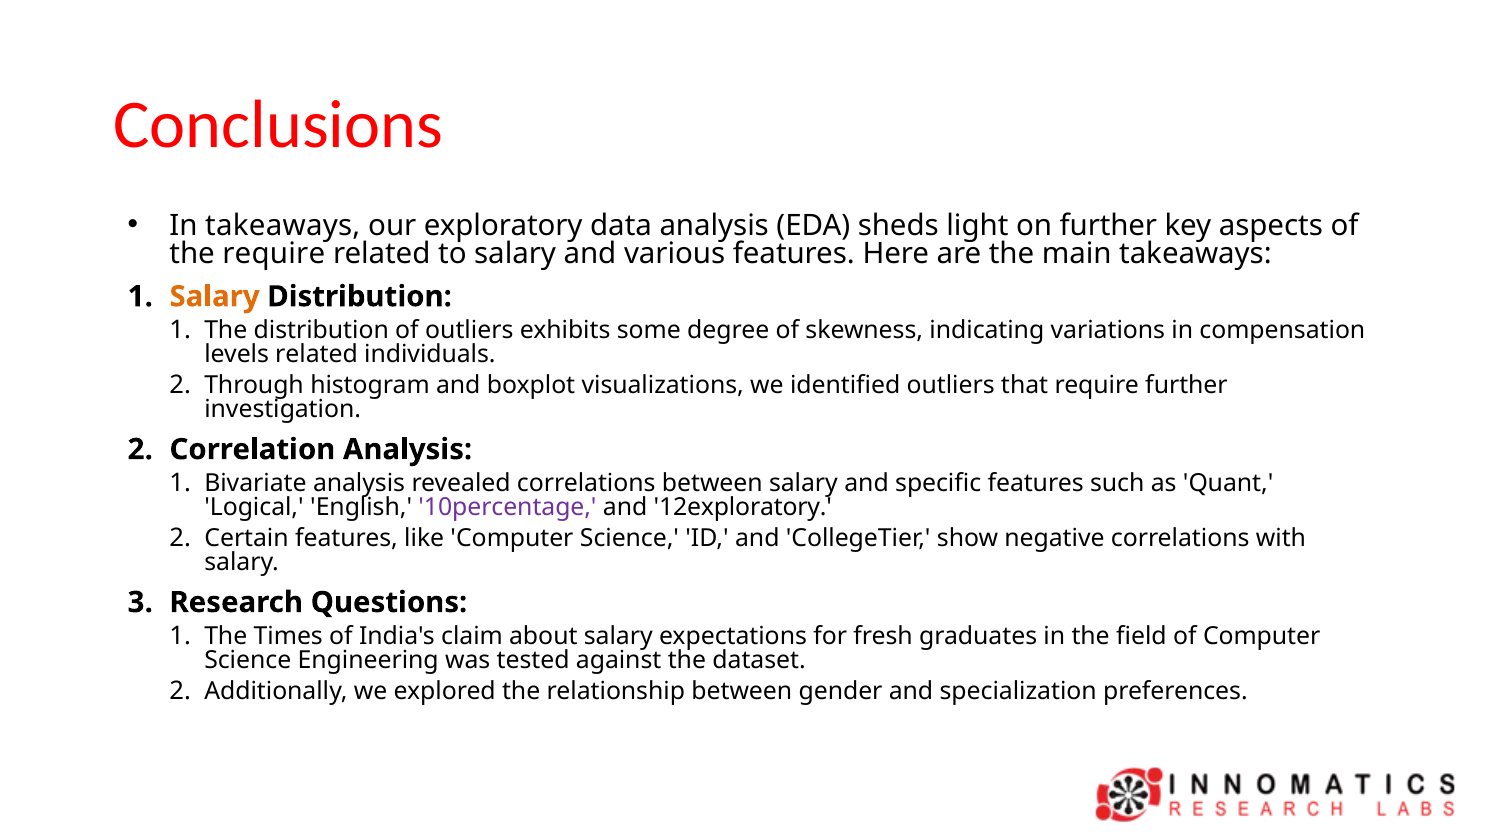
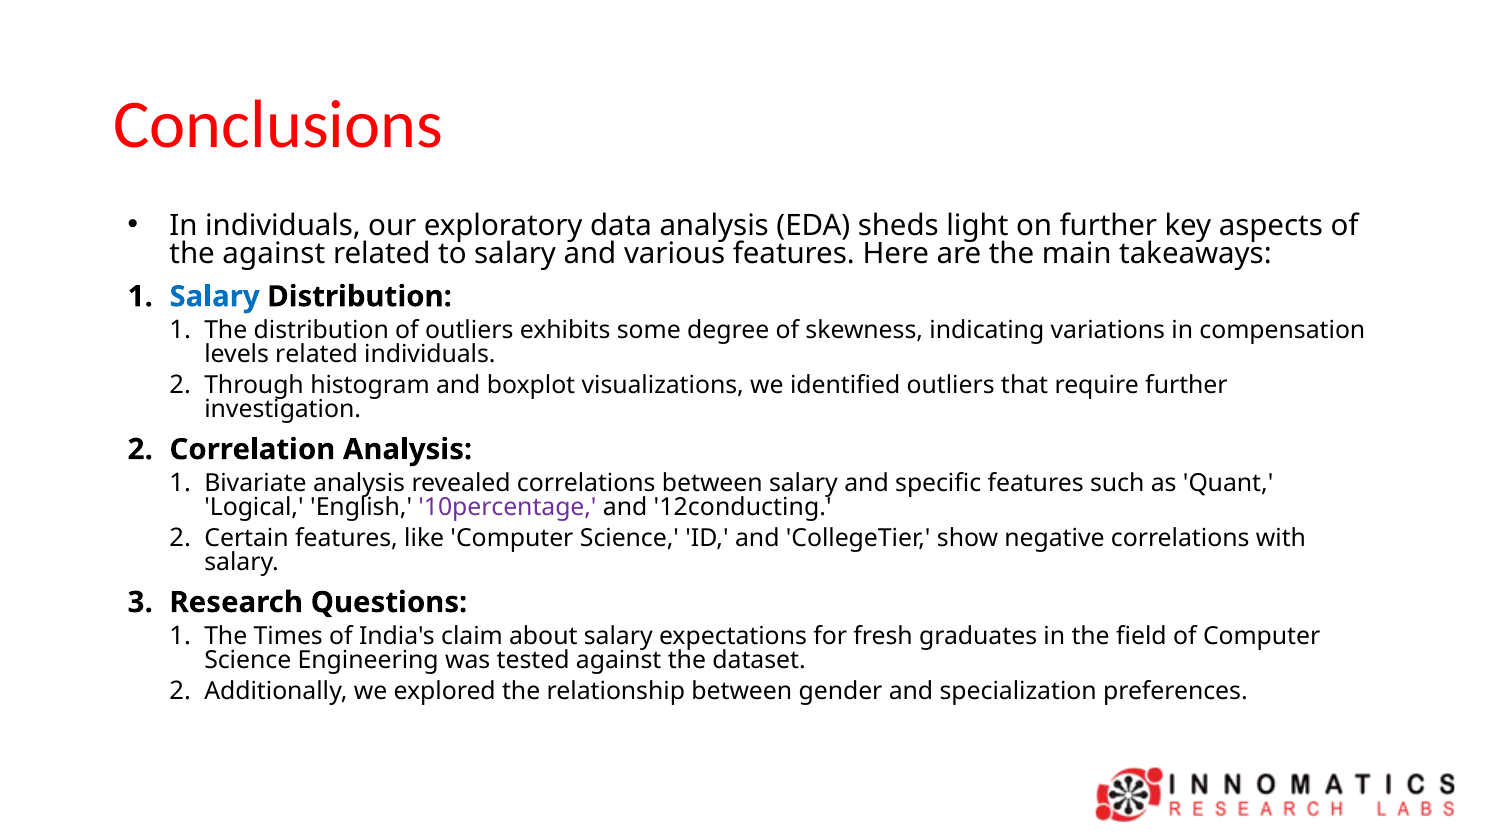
In takeaways: takeaways -> individuals (283, 225)
the require: require -> against (274, 254)
Salary colour: orange -> blue (215, 297)
12exploratory: 12exploratory -> 12conducting (743, 507)
